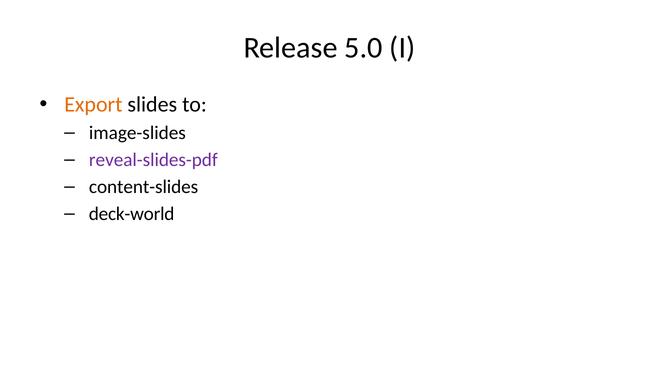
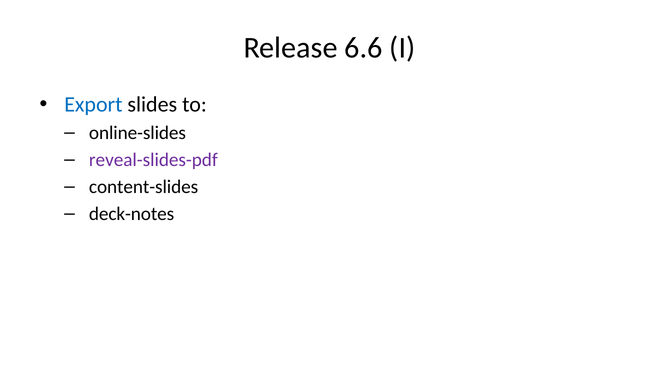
5.0: 5.0 -> 6.6 (363, 48)
Export colour: orange -> blue (93, 105)
image-slides: image-slides -> online-slides (137, 133)
deck-world: deck-world -> deck-notes (132, 214)
